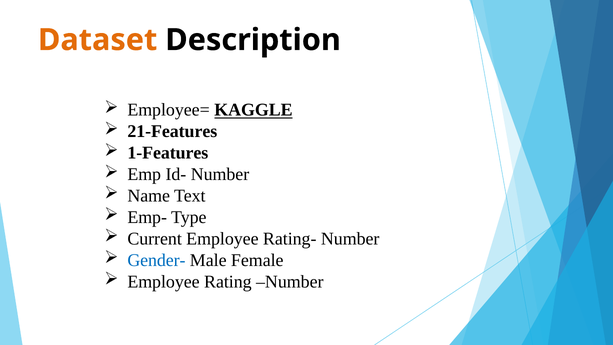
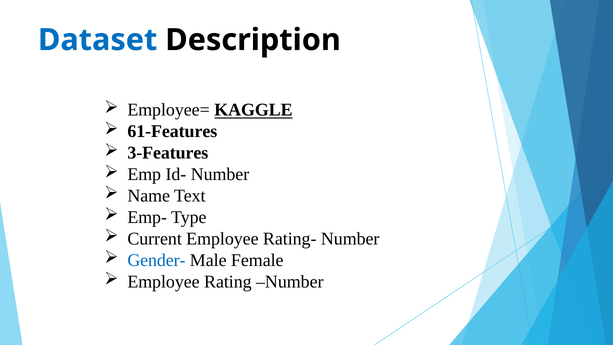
Dataset colour: orange -> blue (98, 40)
21-Features: 21-Features -> 61-Features (172, 131)
1-Features: 1-Features -> 3-Features (168, 153)
